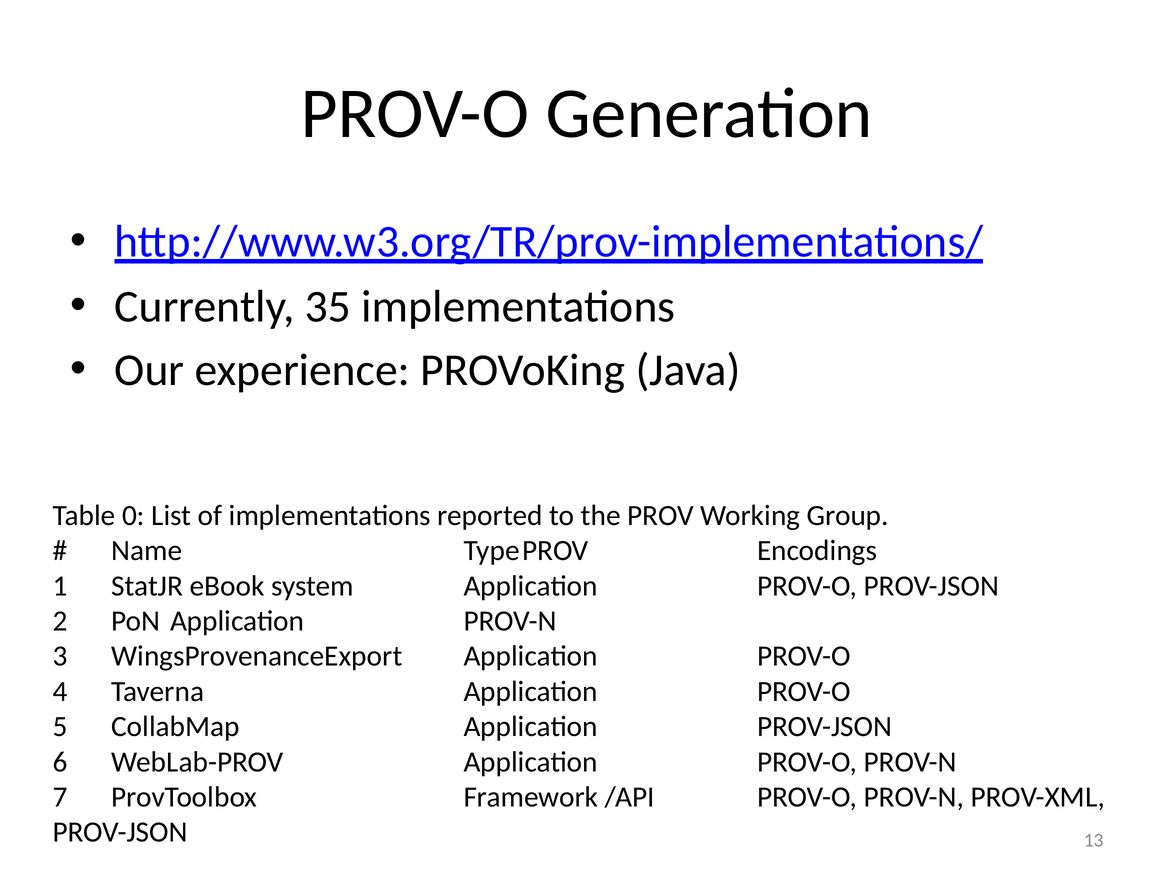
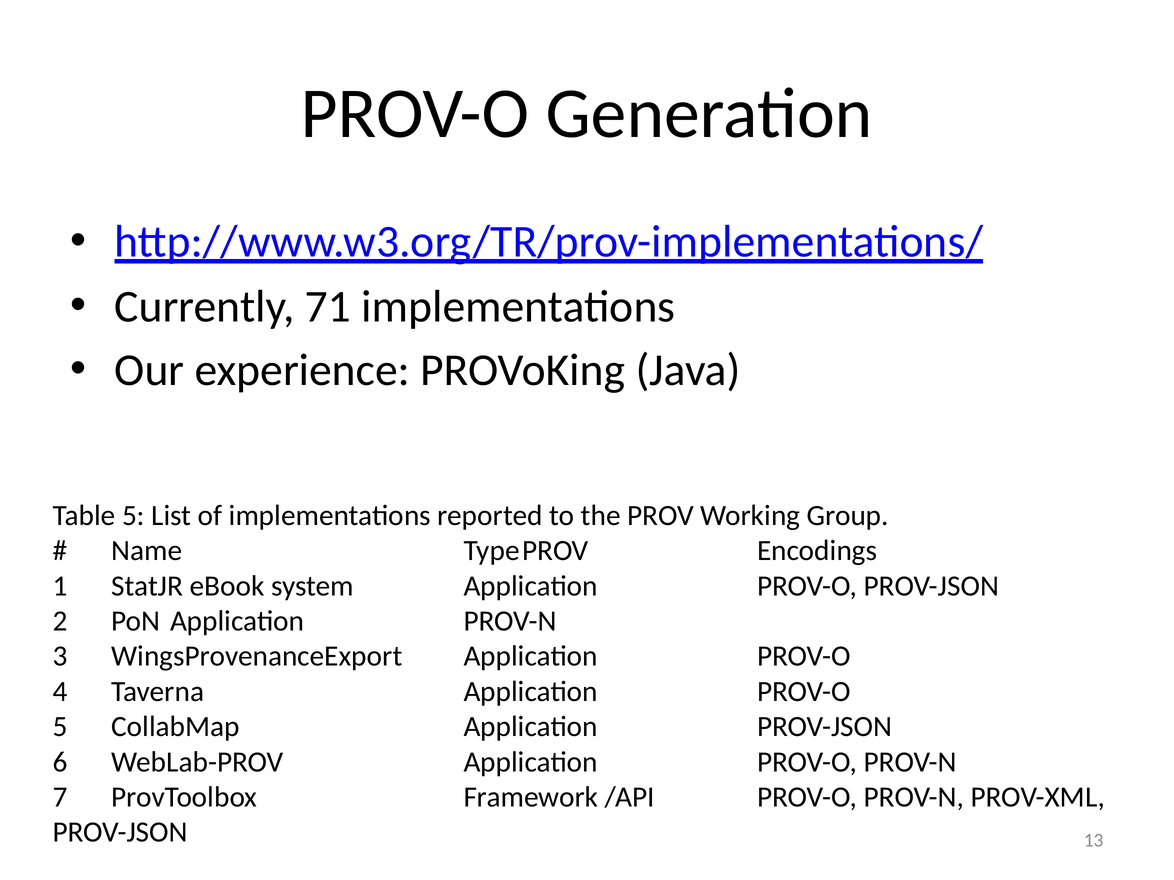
35: 35 -> 71 (328, 307)
Table 0: 0 -> 5 (133, 516)
